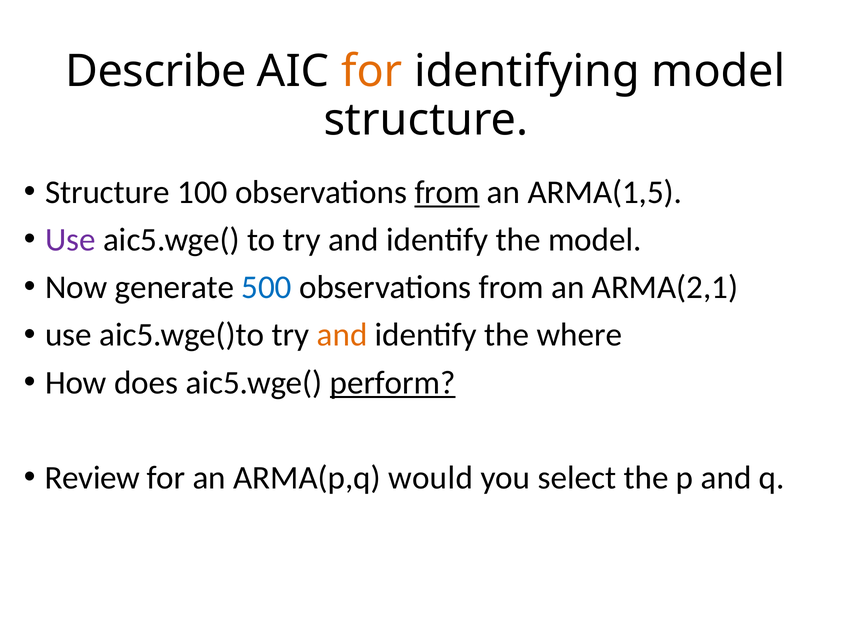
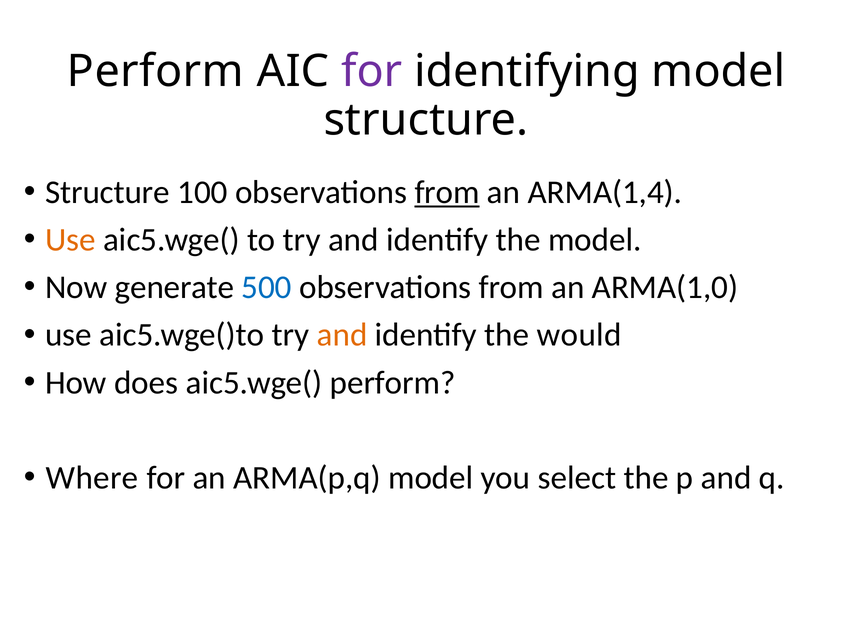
Describe: Describe -> Perform (155, 71)
for colour: orange -> purple (372, 71)
ARMA(1,5: ARMA(1,5 -> ARMA(1,4 (605, 192)
Use colour: purple -> orange (70, 240)
ARMA(2,1: ARMA(2,1 -> ARMA(1,0 (665, 287)
where: where -> would (579, 335)
perform underline: present -> none (393, 383)
Review: Review -> Where (92, 478)
ARMA(p,q would: would -> model (431, 478)
